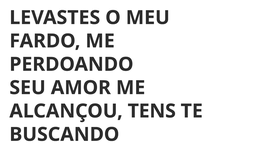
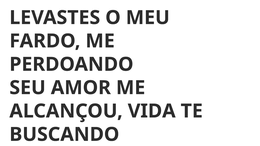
TENS: TENS -> VIDA (152, 111)
